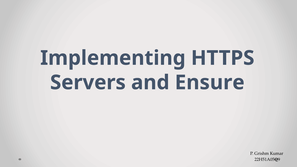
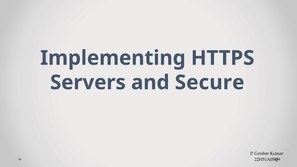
Ensure: Ensure -> Secure (210, 83)
